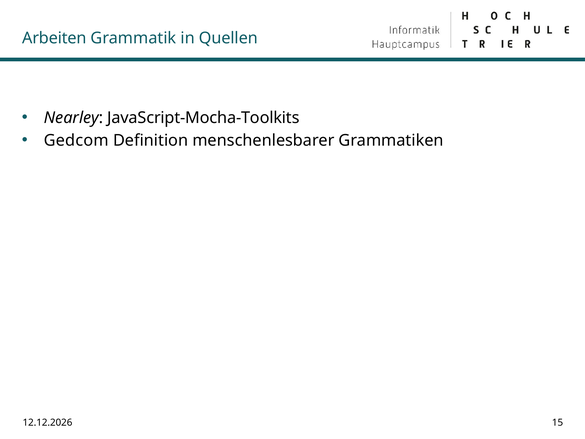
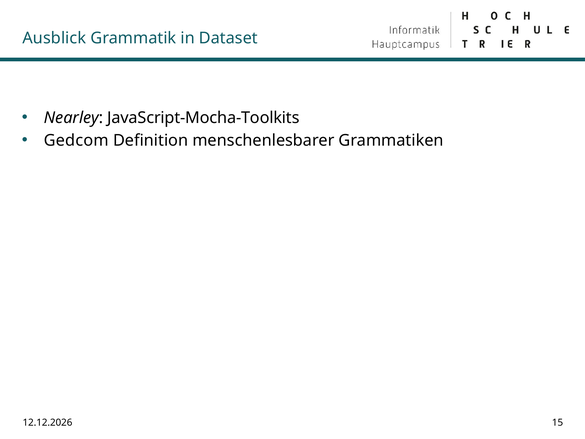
Arbeiten: Arbeiten -> Ausblick (54, 38)
Quellen: Quellen -> Dataset (228, 38)
